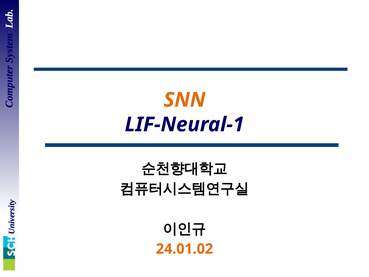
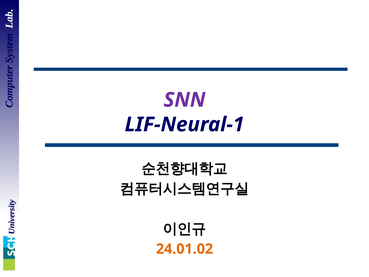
SNN colour: orange -> purple (184, 100)
